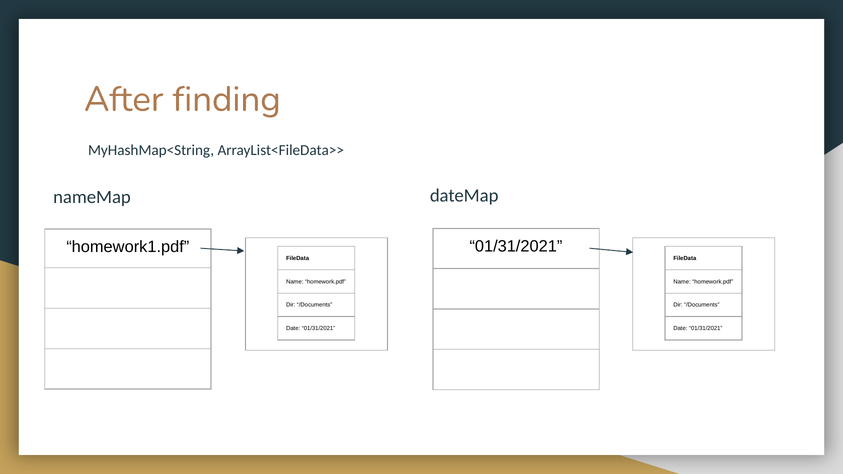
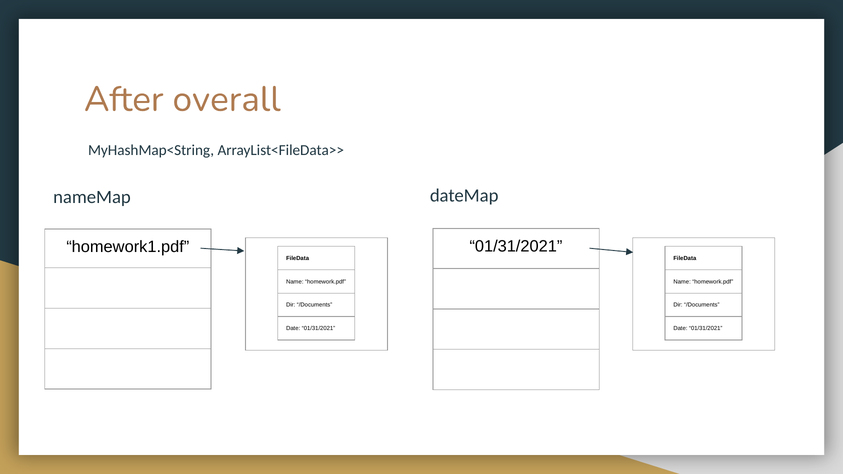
finding: finding -> overall (227, 99)
